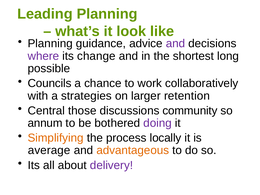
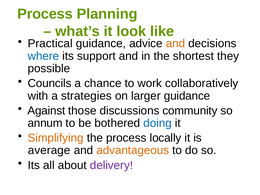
Leading: Leading -> Process (45, 14)
Planning: Planning -> Practical (50, 44)
and colour: purple -> orange (176, 44)
where colour: purple -> blue (43, 56)
change: change -> support (96, 56)
long: long -> they (228, 56)
larger retention: retention -> guidance (187, 96)
Central: Central -> Against (46, 111)
doing colour: purple -> blue (158, 123)
